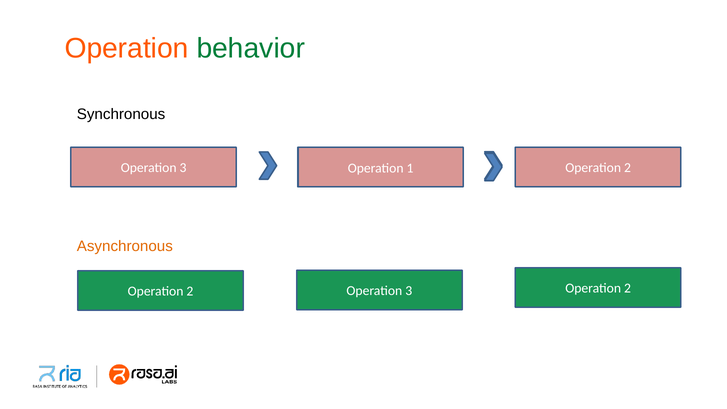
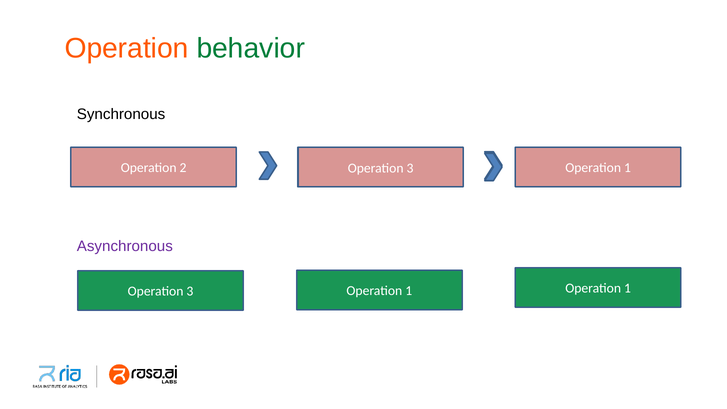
3: 3 -> 2 (183, 168)
1: 1 -> 3 (410, 168)
2: 2 -> 1 (628, 168)
Asynchronous colour: orange -> purple (125, 246)
2: 2 -> 3 (190, 291)
3: 3 -> 1 (409, 291)
2: 2 -> 1 (628, 288)
